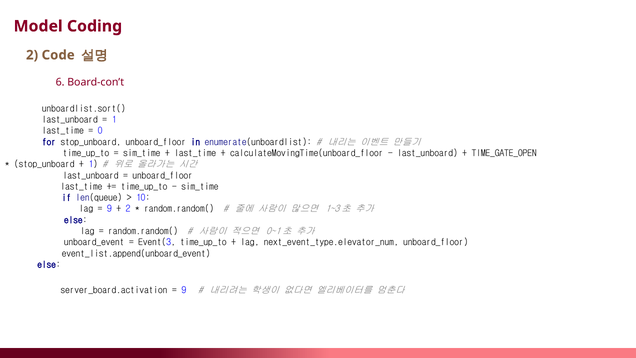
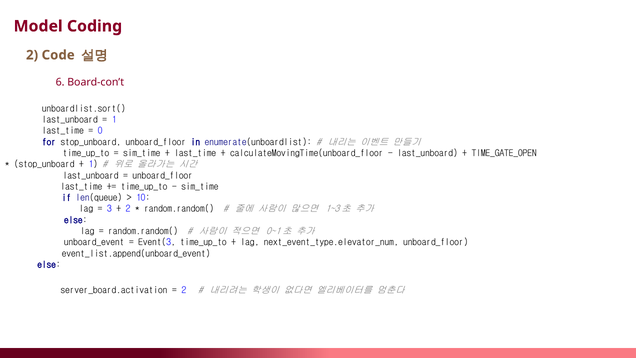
9: 9 -> 3 (109, 209)
9: 9 -> 2 (184, 290)
